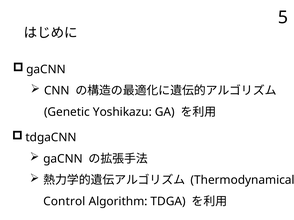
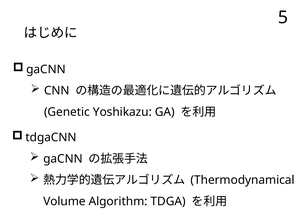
Control: Control -> Volume (64, 202)
